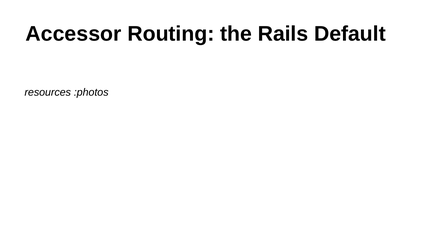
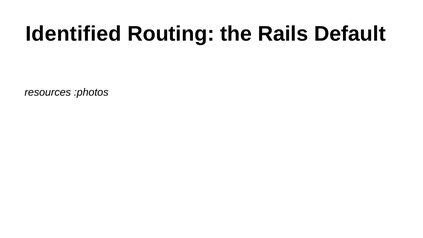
Accessor: Accessor -> Identified (73, 34)
